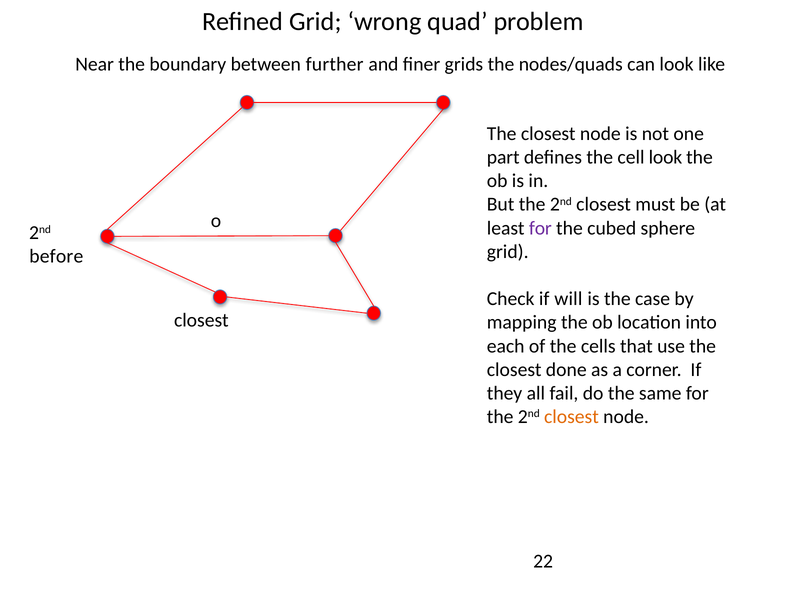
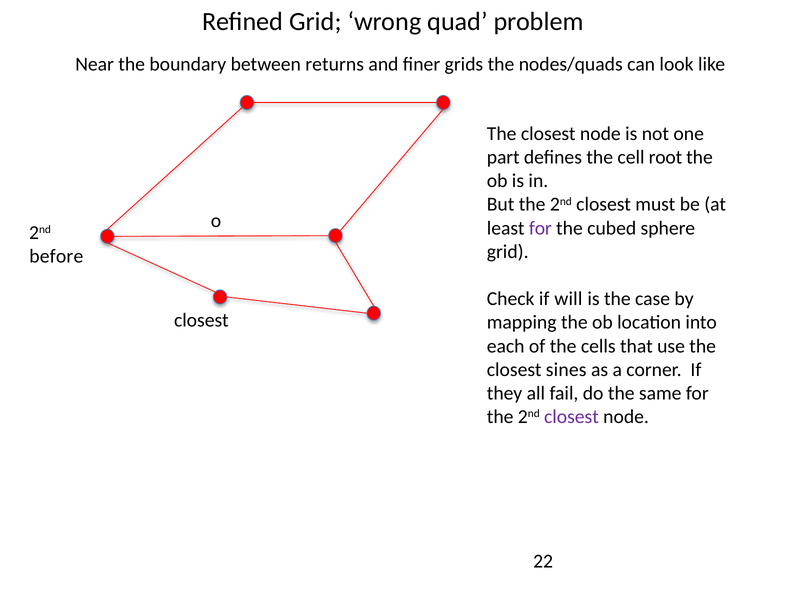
further: further -> returns (335, 64)
cell look: look -> root (665, 157)
done: done -> sines (566, 369)
closest colour: orange -> purple (571, 417)
